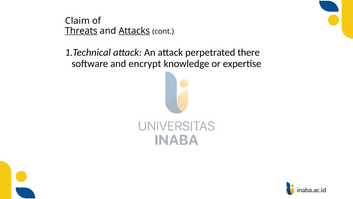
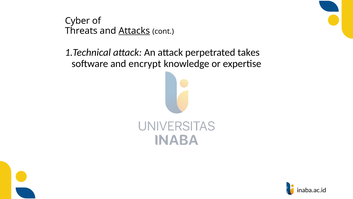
Claim: Claim -> Cyber (77, 21)
Threats underline: present -> none (81, 31)
there: there -> takes (249, 52)
